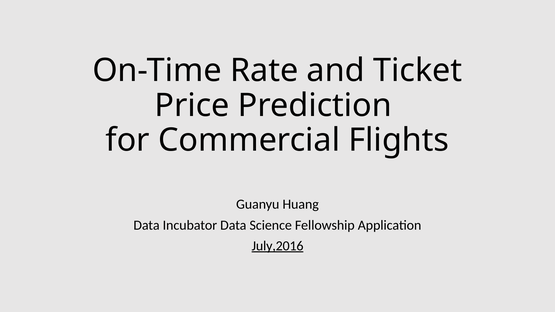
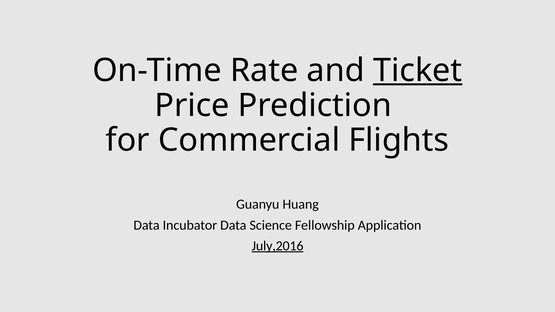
Ticket underline: none -> present (418, 70)
